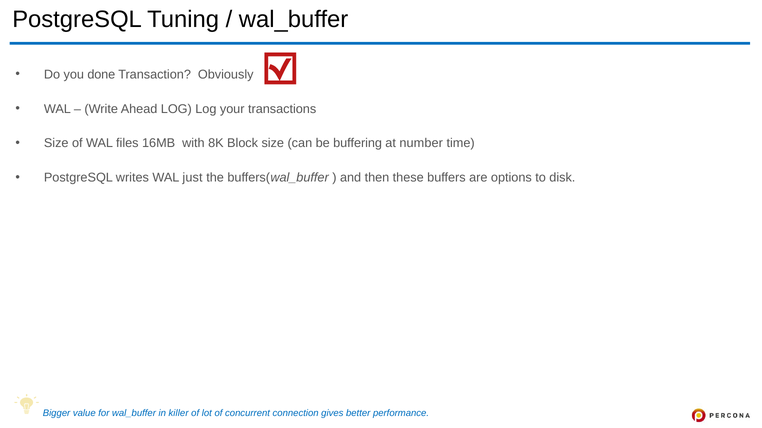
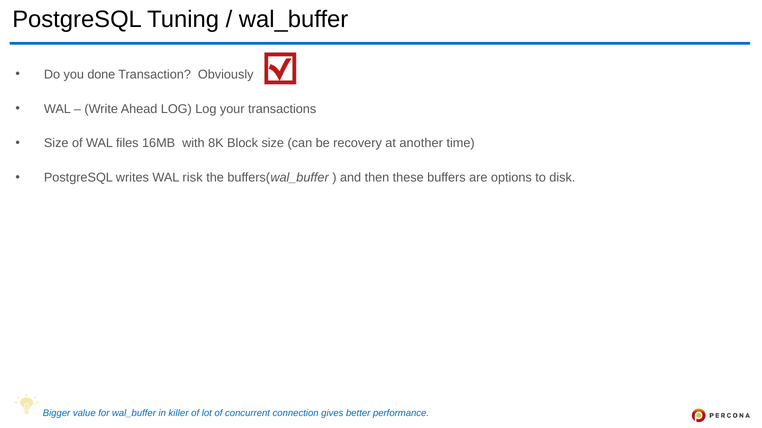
buffering: buffering -> recovery (358, 144)
number: number -> another (421, 144)
just: just -> risk (193, 178)
